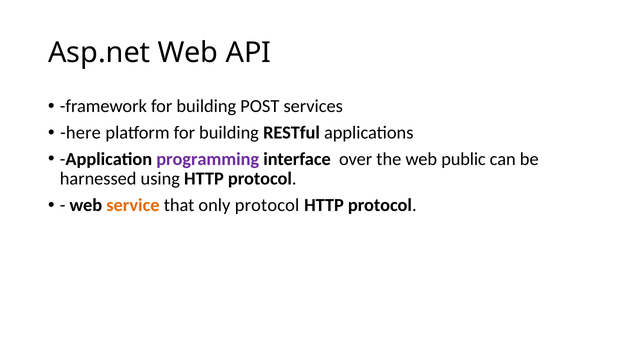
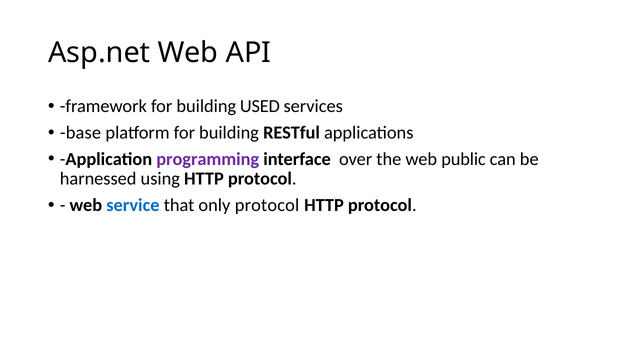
POST: POST -> USED (260, 106)
here: here -> base (81, 133)
service colour: orange -> blue (133, 205)
